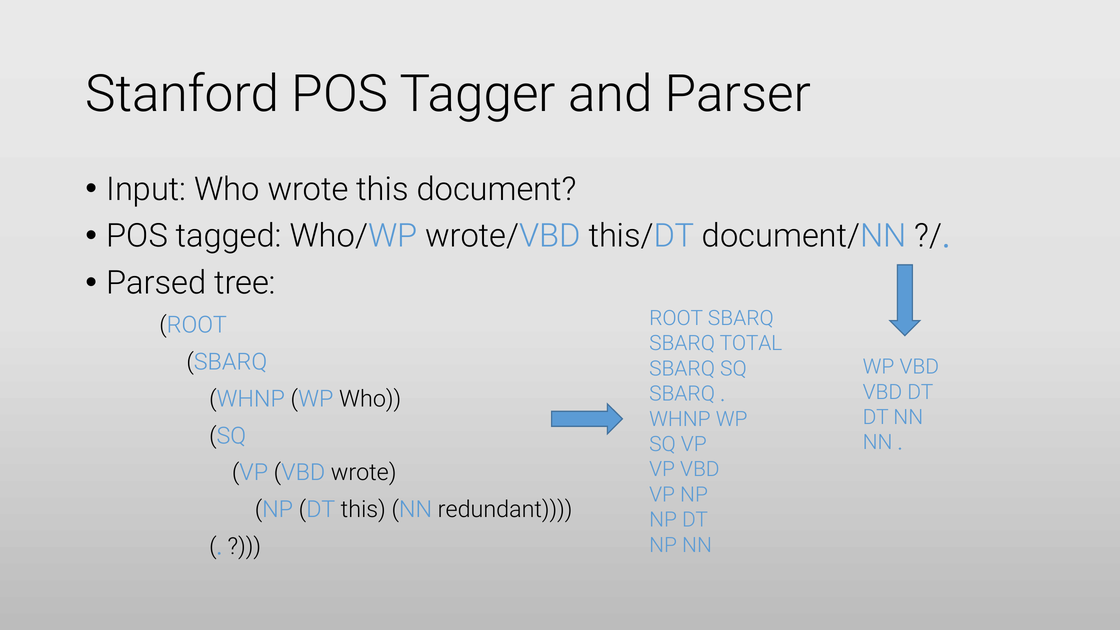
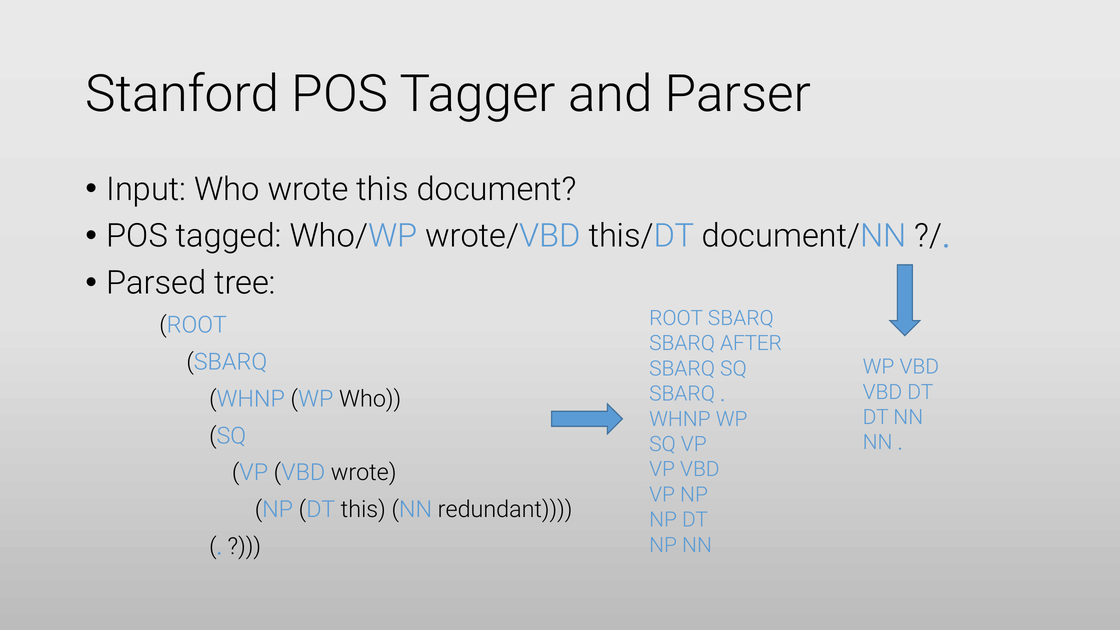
TOTAL: TOTAL -> AFTER (751, 344)
